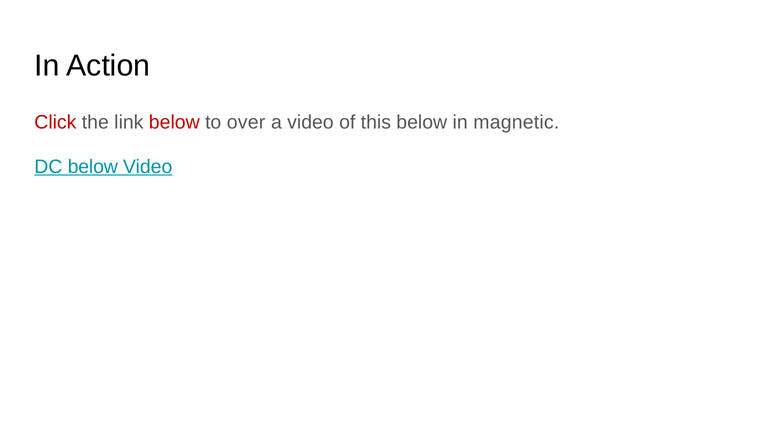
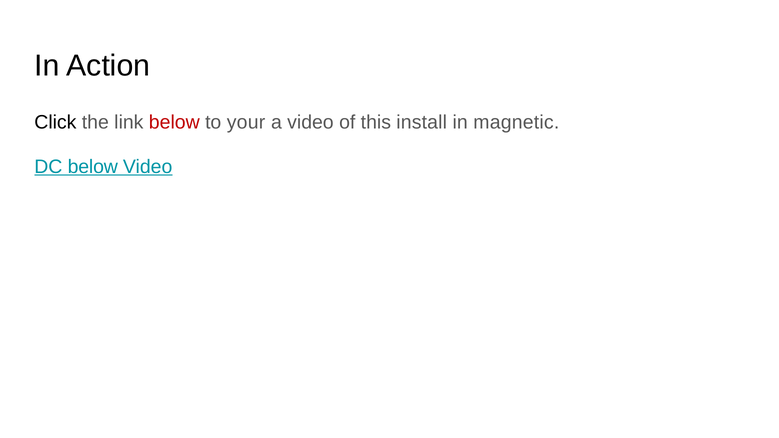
Click colour: red -> black (55, 123)
over: over -> your (246, 123)
this below: below -> install (422, 123)
